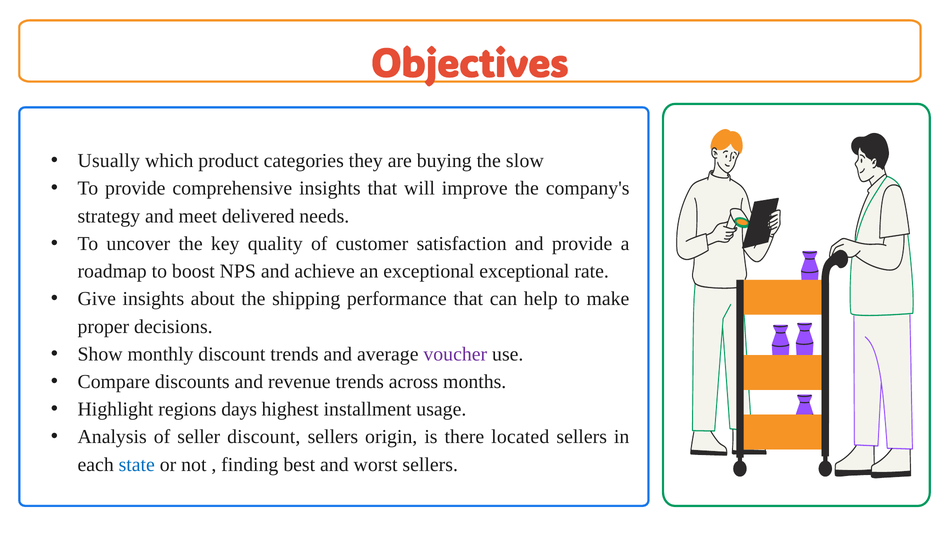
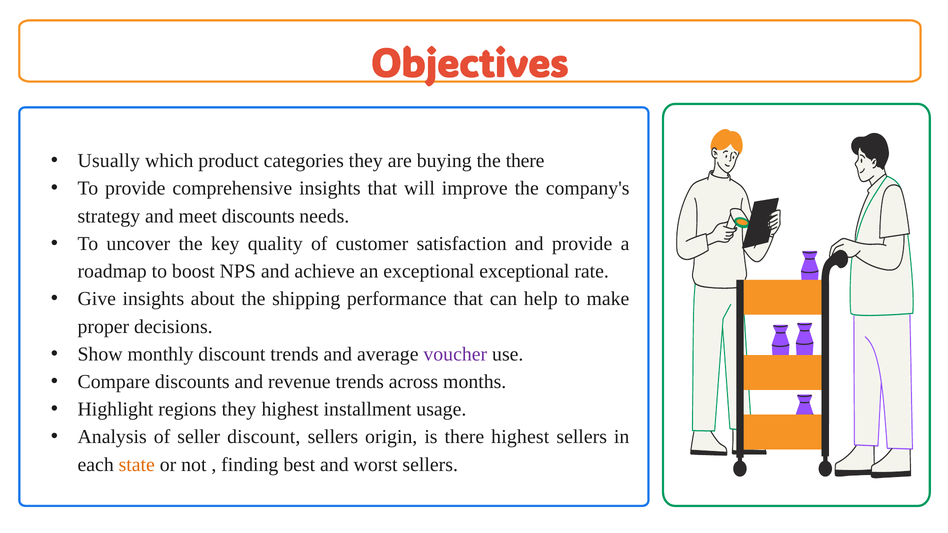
the slow: slow -> there (525, 161)
meet delivered: delivered -> discounts (258, 216)
regions days: days -> they (239, 410)
there located: located -> highest (520, 437)
state colour: blue -> orange (137, 465)
